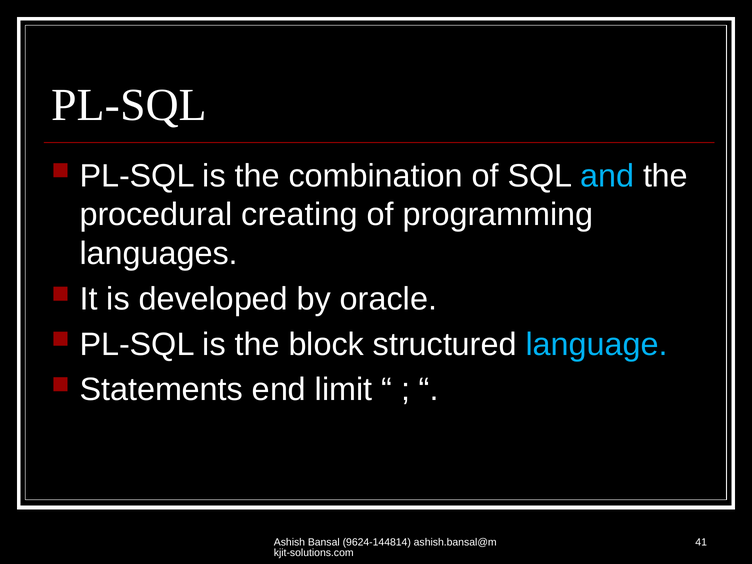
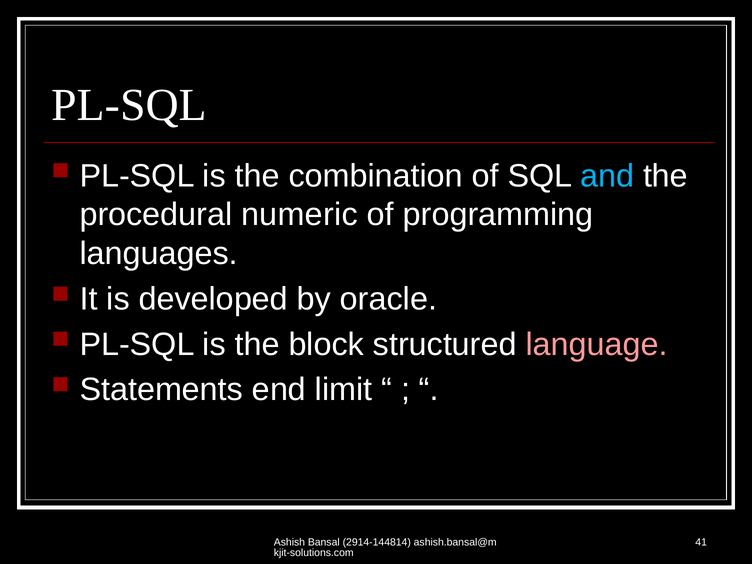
creating: creating -> numeric (299, 215)
language colour: light blue -> pink (597, 344)
9624-144814: 9624-144814 -> 2914-144814 (377, 542)
